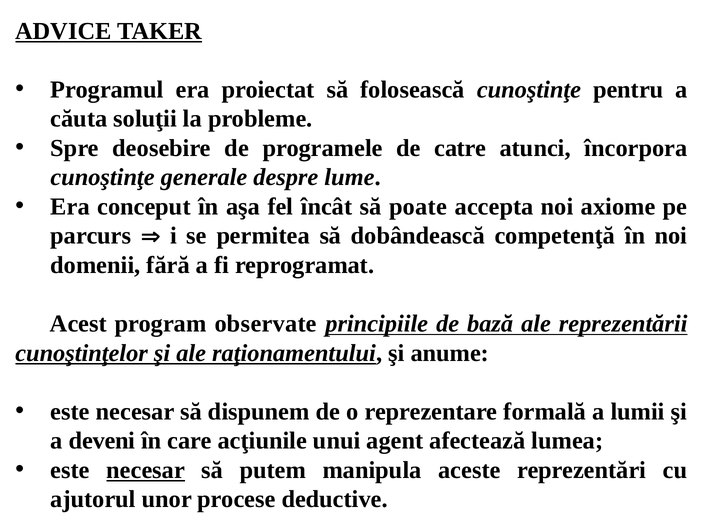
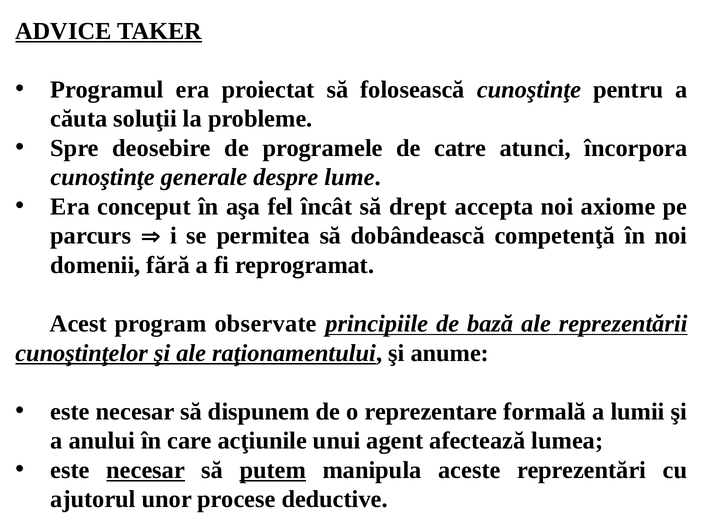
poate: poate -> drept (418, 207)
deveni: deveni -> anului (102, 441)
putem underline: none -> present (273, 470)
